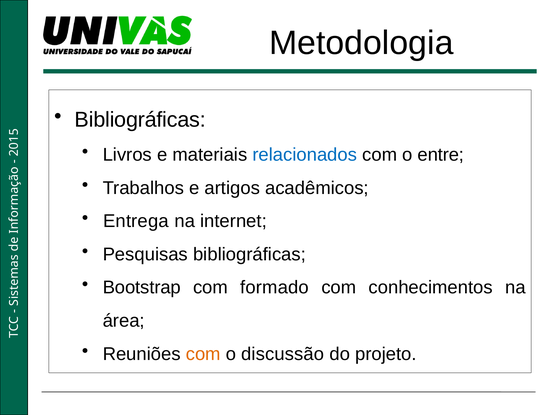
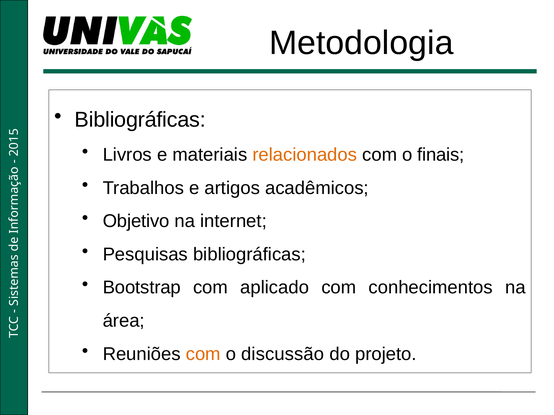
relacionados colour: blue -> orange (305, 155)
entre: entre -> finais (441, 155)
Entrega: Entrega -> Objetivo (136, 221)
formado: formado -> aplicado (275, 288)
